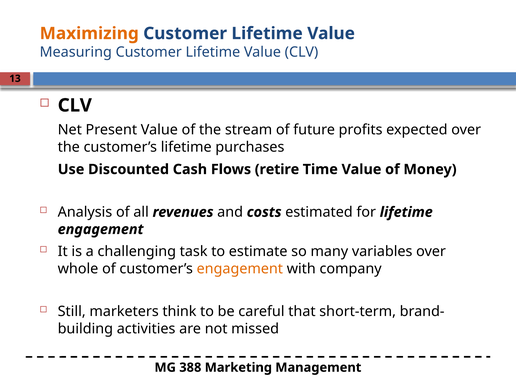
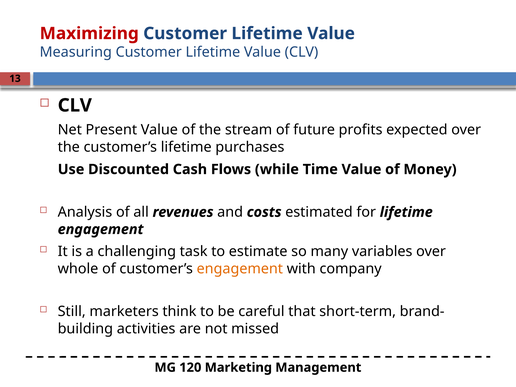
Maximizing colour: orange -> red (89, 33)
retire: retire -> while (277, 169)
388: 388 -> 120 (190, 368)
